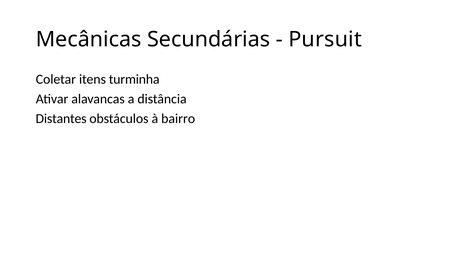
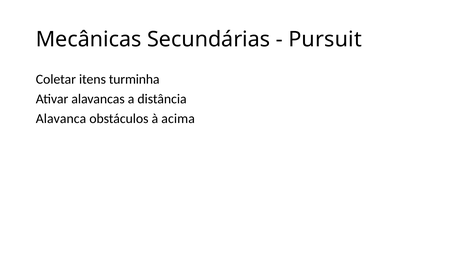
Distantes: Distantes -> Alavanca (61, 119)
bairro: bairro -> acima (178, 119)
